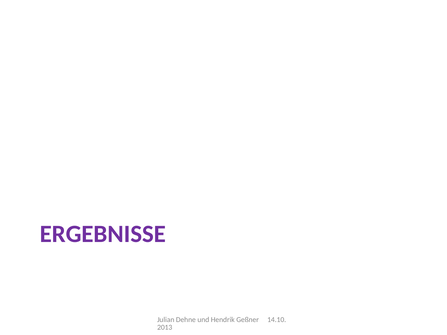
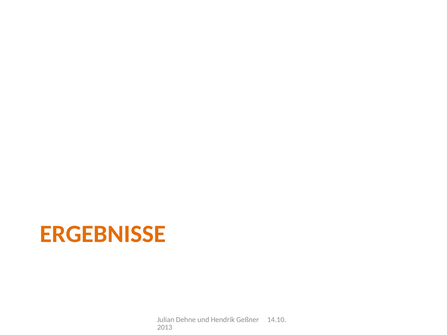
ERGEBNISSE colour: purple -> orange (103, 234)
